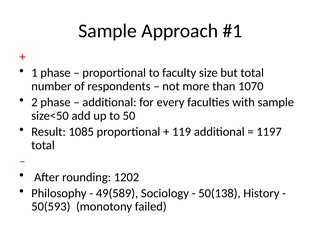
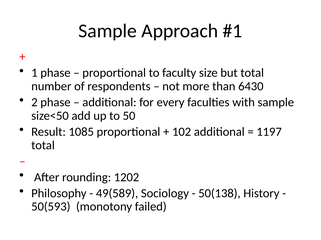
1070: 1070 -> 6430 (251, 87)
119: 119 -> 102 (182, 132)
